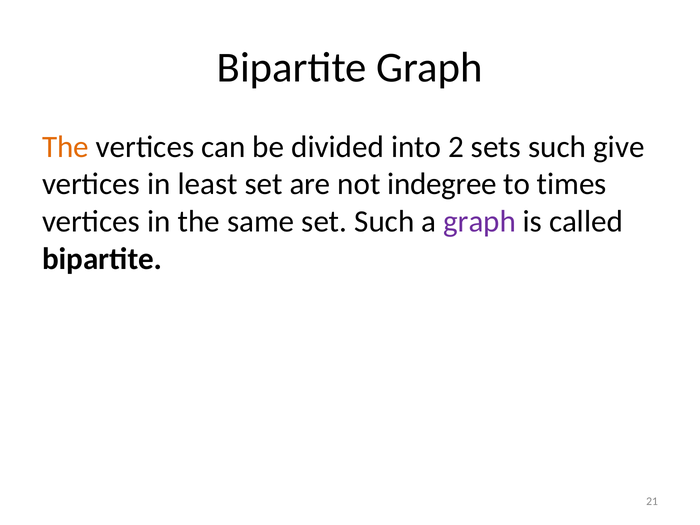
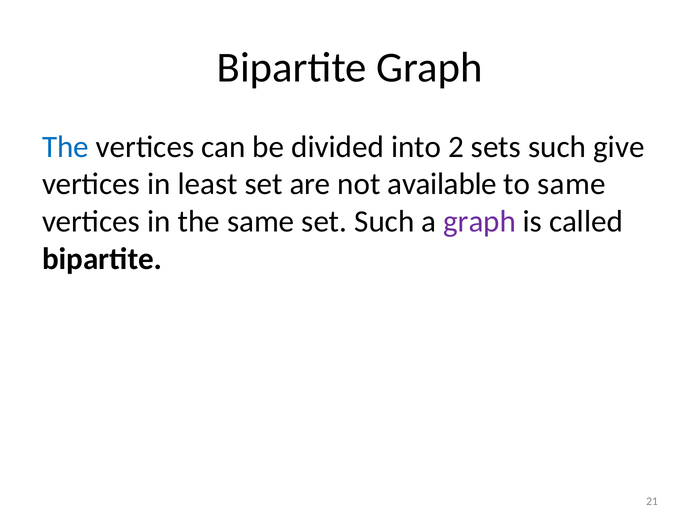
The colour: orange -> blue (65, 147)
indegree: indegree -> available (442, 184)
to times: times -> same (572, 184)
